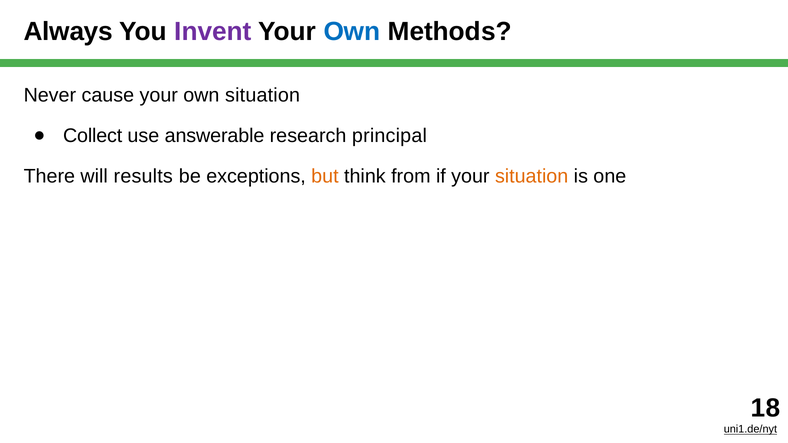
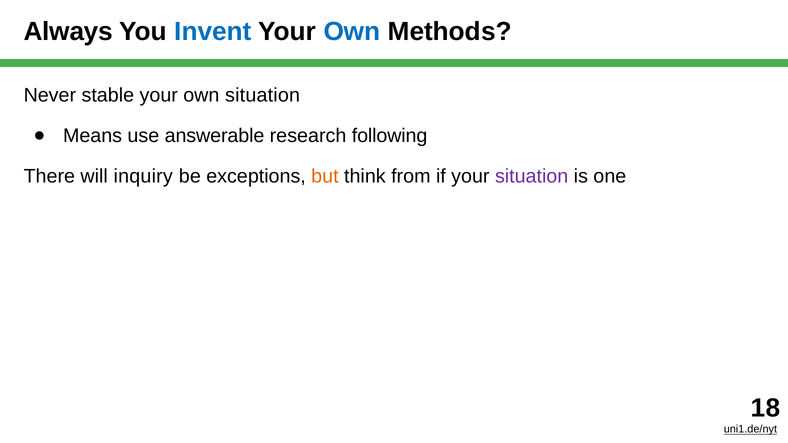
Invent colour: purple -> blue (213, 31)
cause: cause -> stable (108, 96)
Collect: Collect -> Means (93, 136)
principal: principal -> following (390, 136)
results: results -> inquiry (143, 176)
situation colour: orange -> purple (532, 176)
